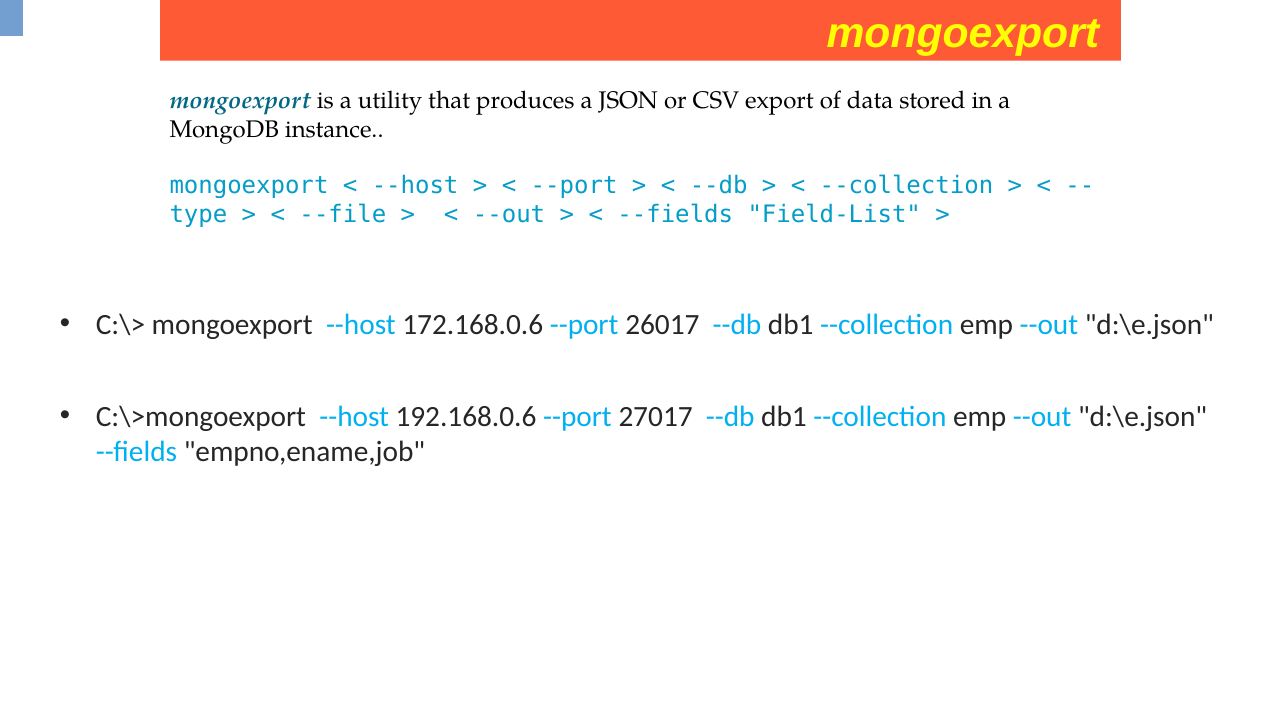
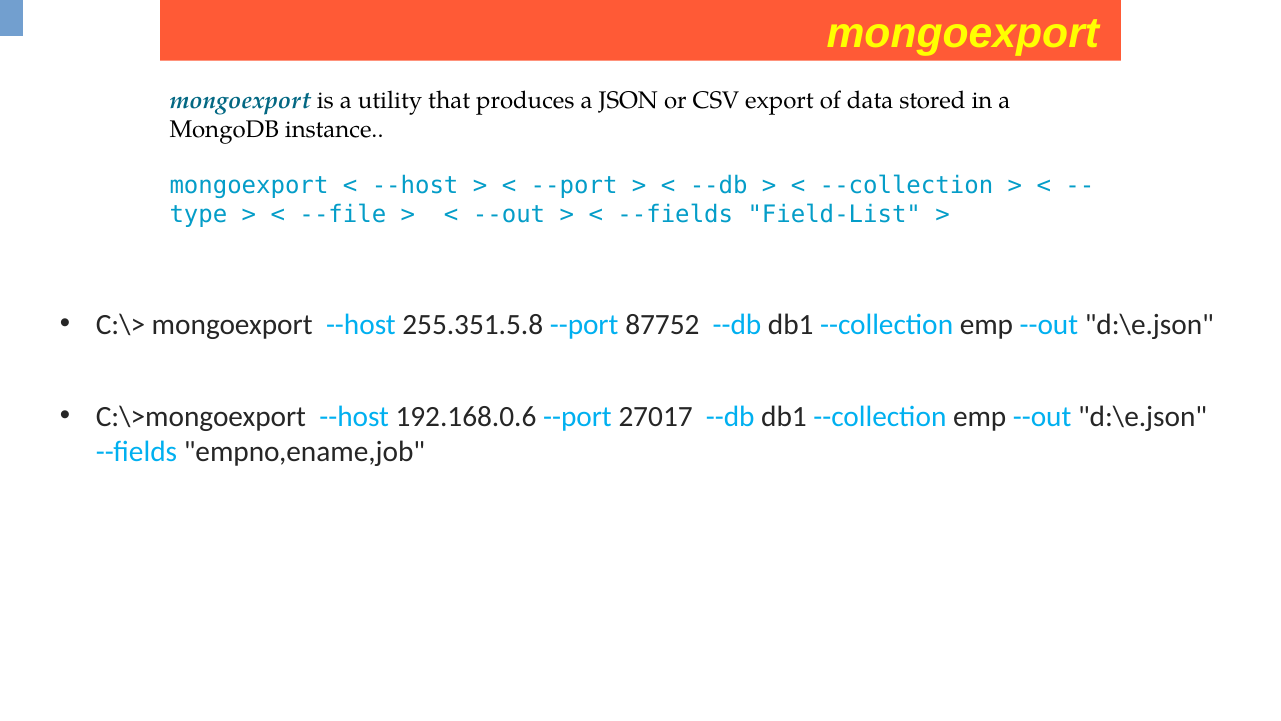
172.168.0.6: 172.168.0.6 -> 255.351.5.8 (473, 324)
26017: 26017 -> 87752 (662, 324)
